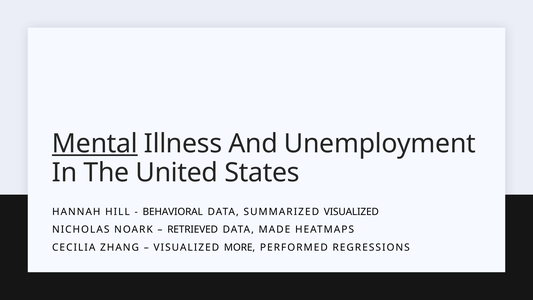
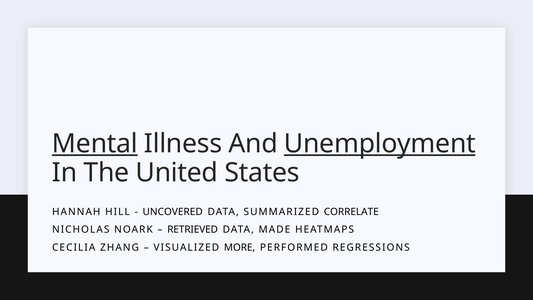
Unemployment underline: none -> present (380, 144)
BEHAVIORAL: BEHAVIORAL -> UNCOVERED (173, 212)
SUMMARIZED VISUALIZED: VISUALIZED -> CORRELATE (351, 212)
